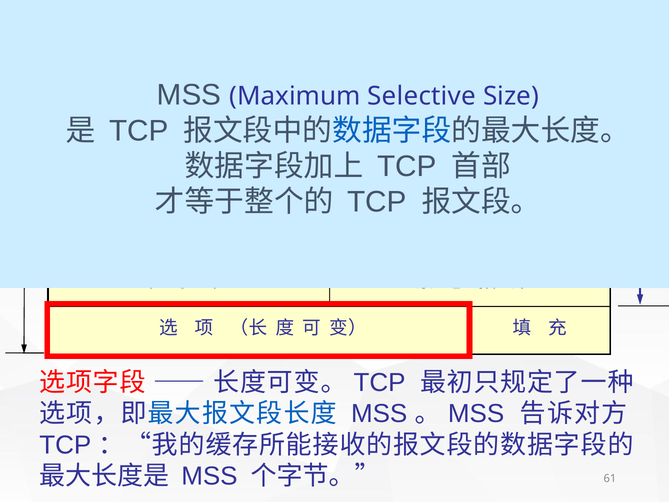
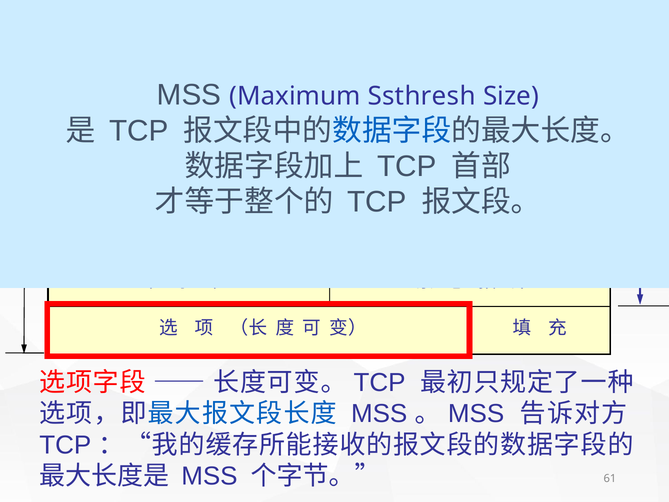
Selective: Selective -> Ssthresh (422, 96)
